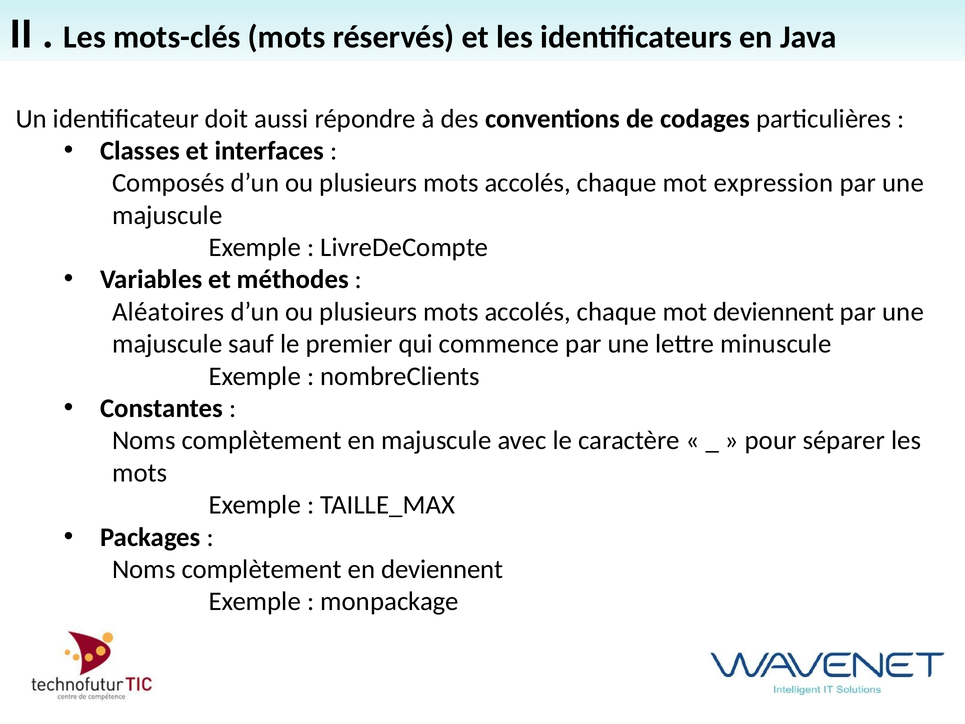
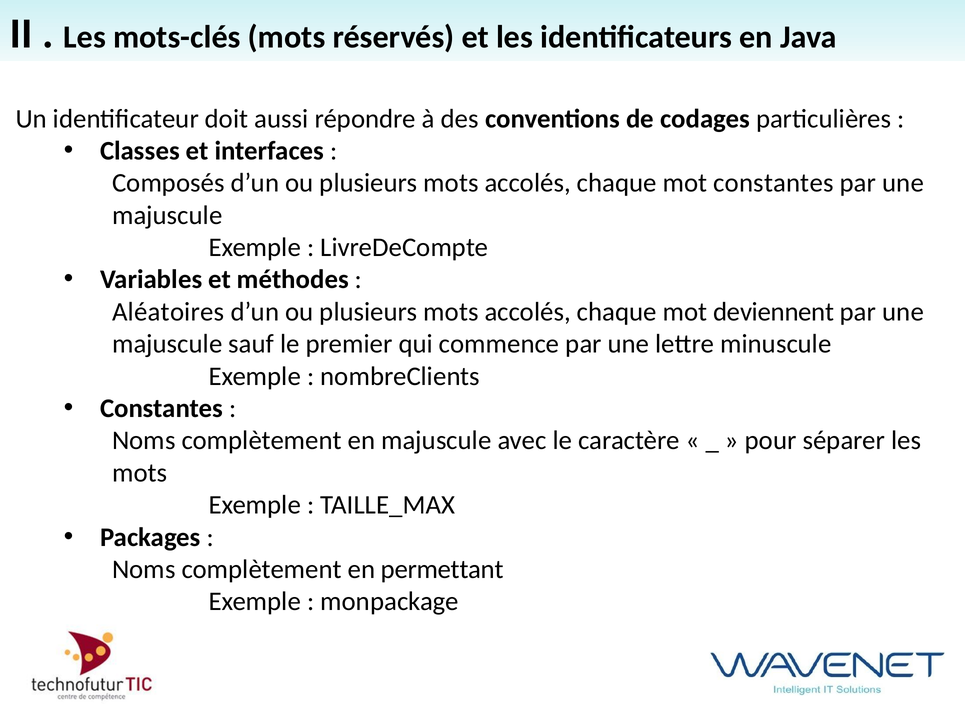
mot expression: expression -> constantes (773, 183)
en deviennent: deviennent -> permettant (442, 569)
